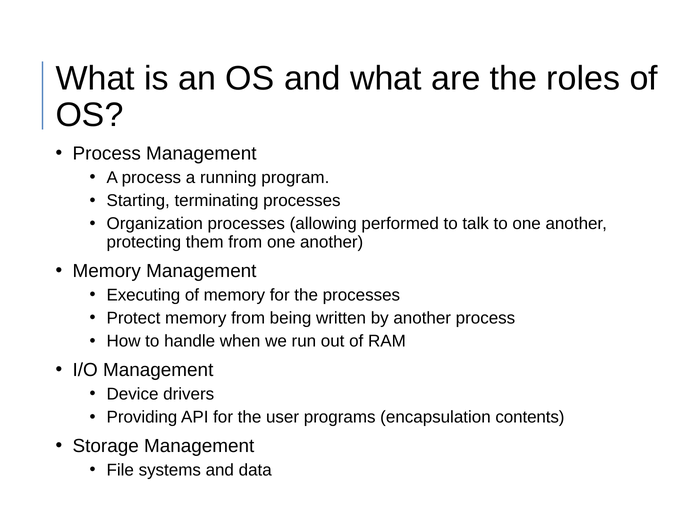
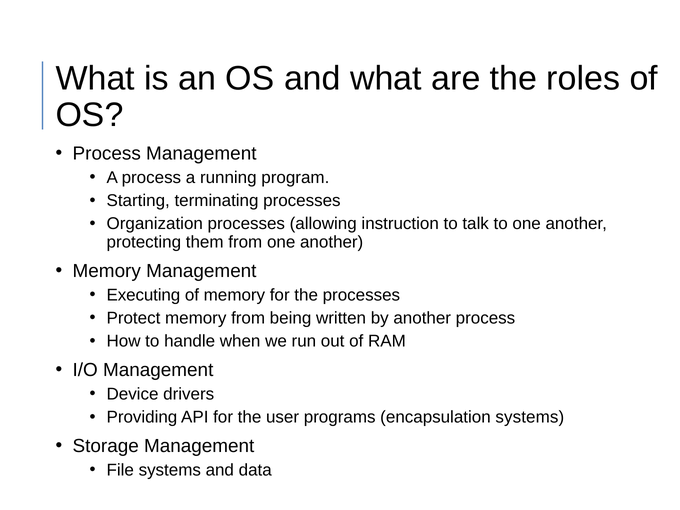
performed: performed -> instruction (400, 224)
encapsulation contents: contents -> systems (530, 417)
